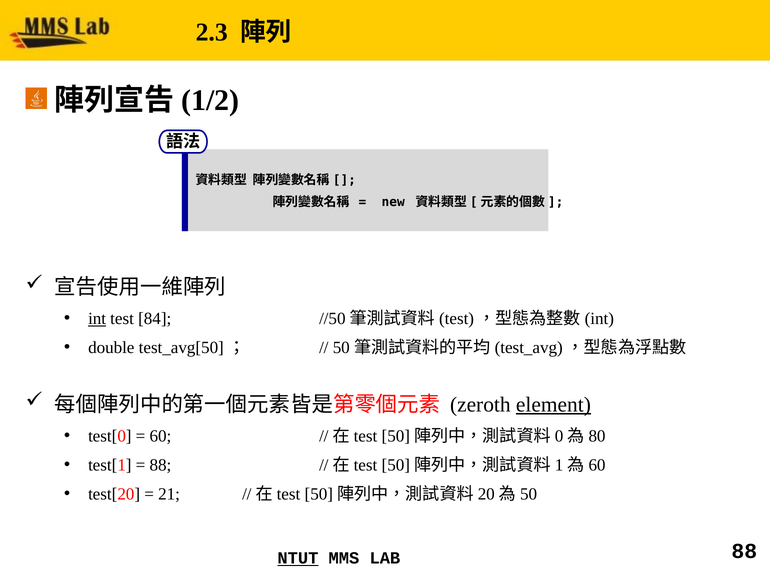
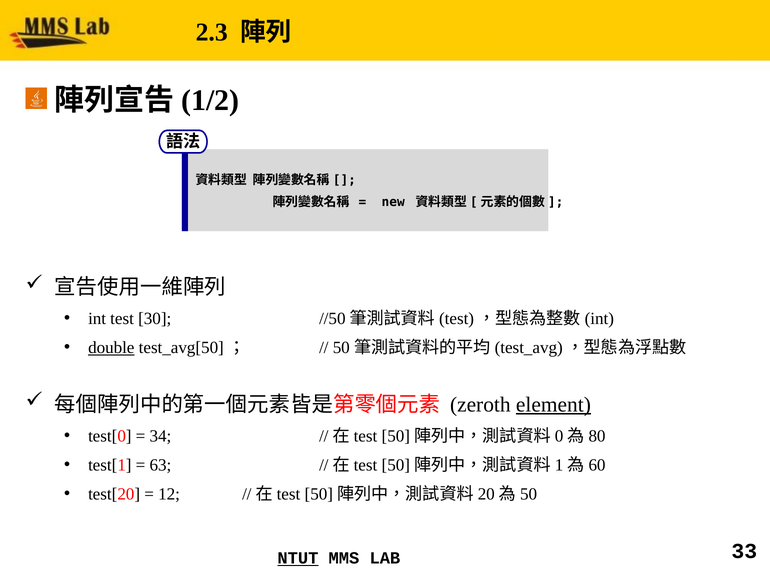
int underline: present -> none (97, 319)
84: 84 -> 30 (155, 319)
double underline: none -> present (111, 348)
60: 60 -> 34 (160, 436)
88: 88 -> 63 (160, 465)
21: 21 -> 12 (169, 495)
LAB 88: 88 -> 33 (744, 552)
